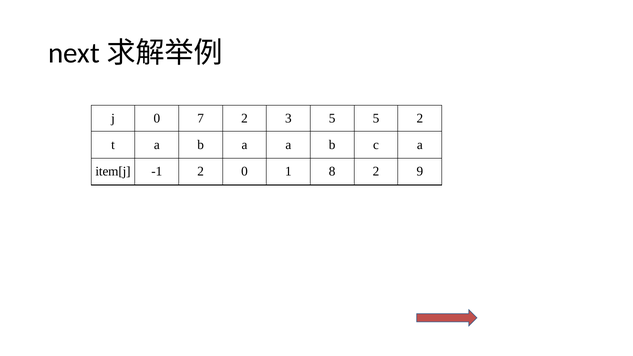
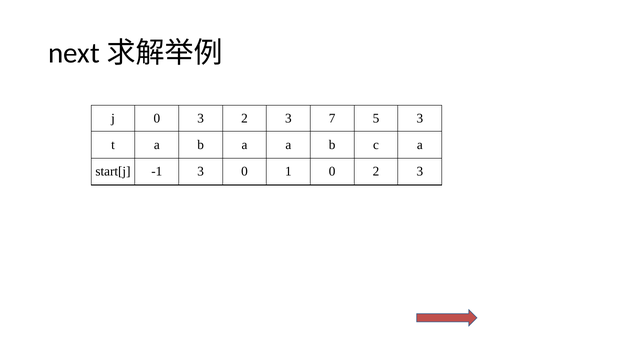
0 7: 7 -> 3 (201, 118)
3 5: 5 -> 7 (332, 118)
5 2: 2 -> 3 (420, 118)
item[j: item[j -> start[j (113, 172)
-1 2: 2 -> 3 (201, 172)
1 8: 8 -> 0 (332, 172)
9: 9 -> 3 (420, 172)
